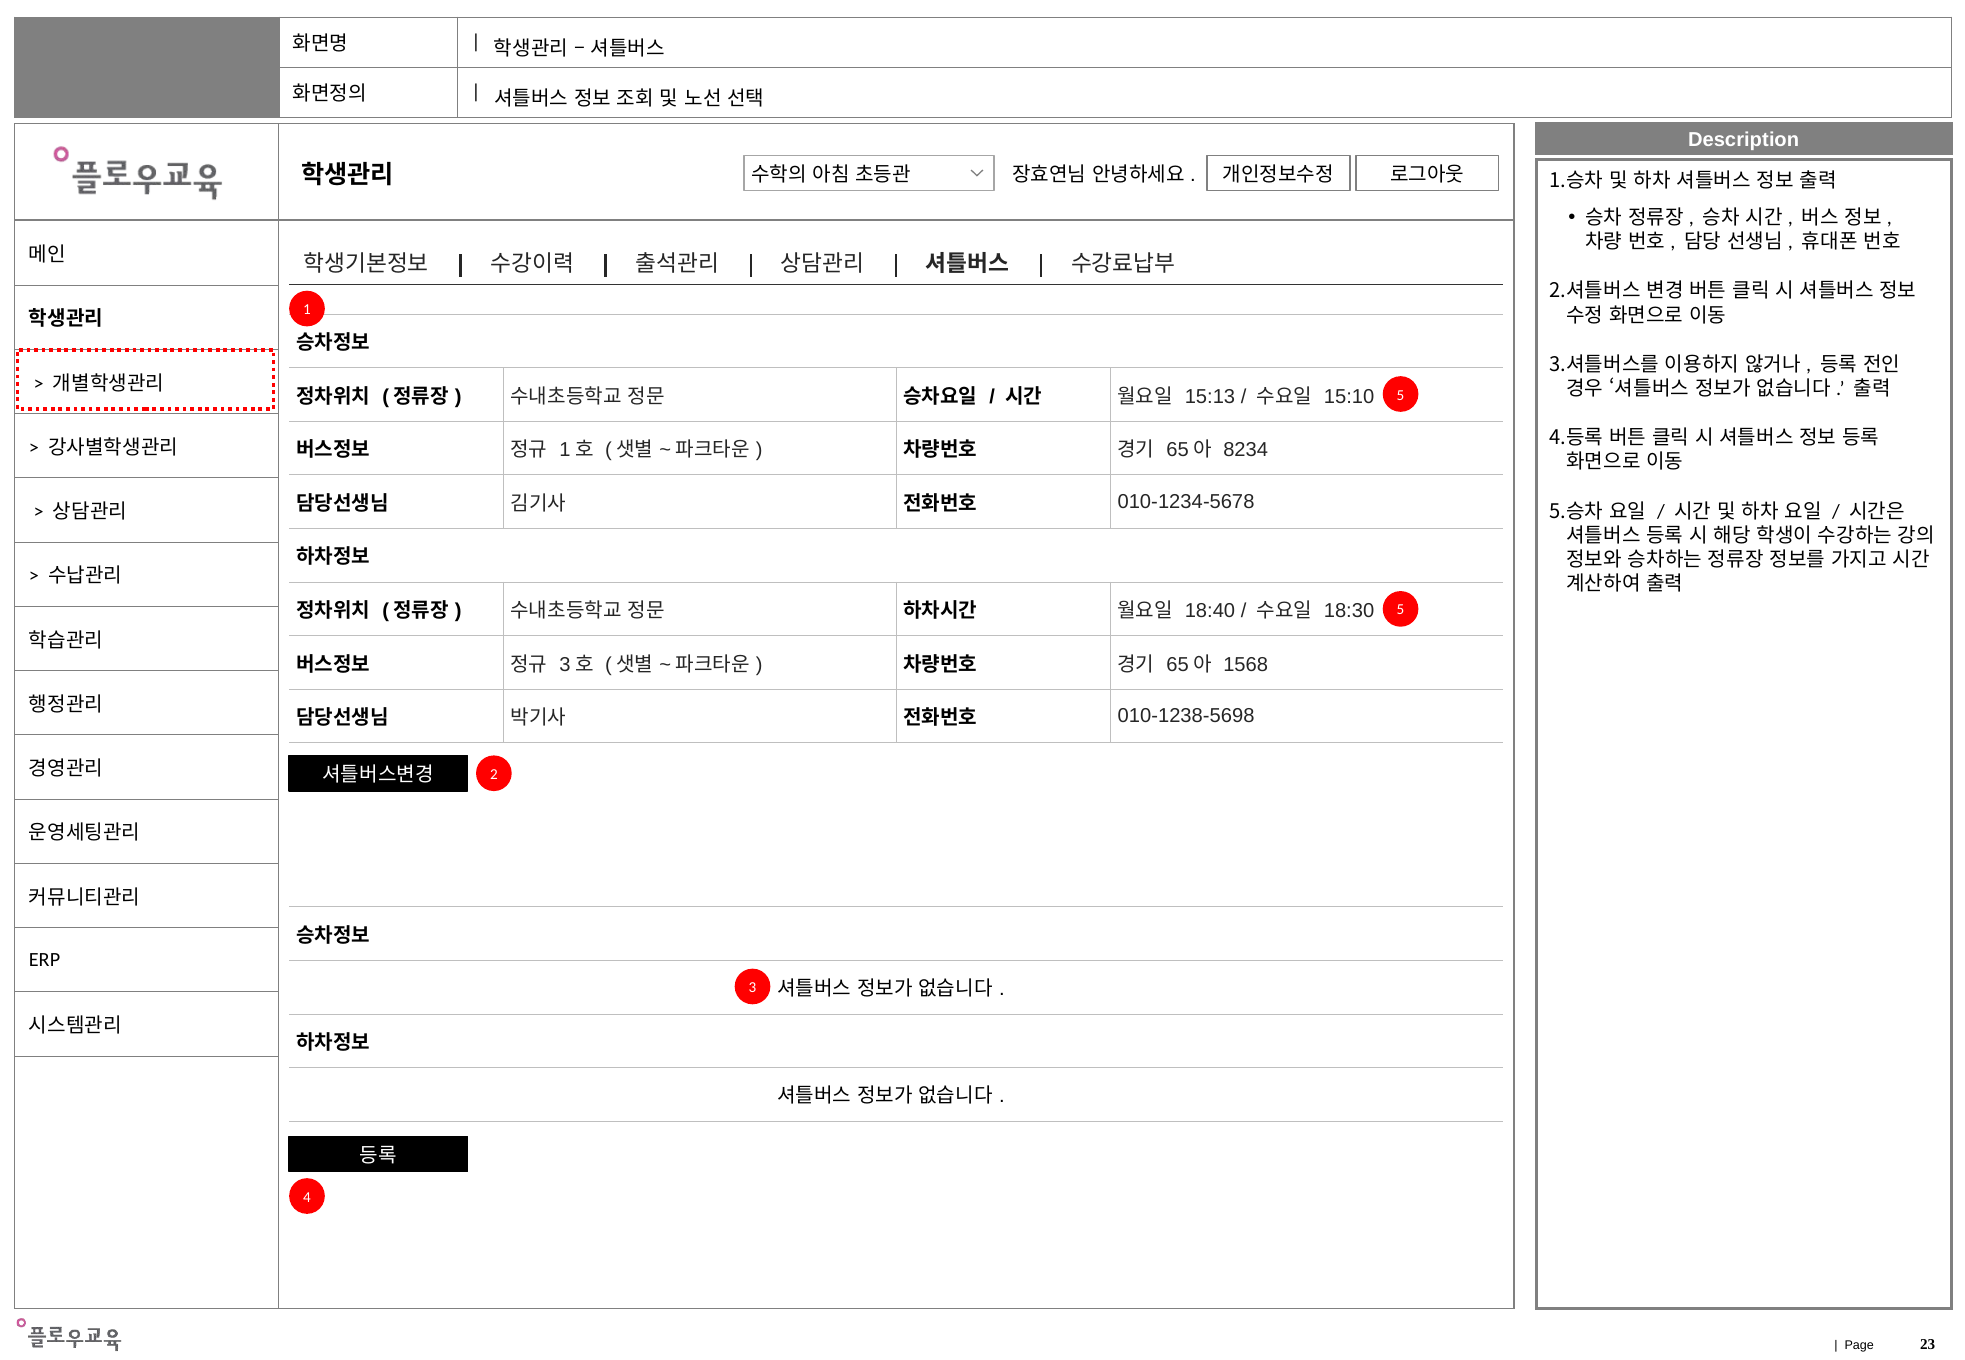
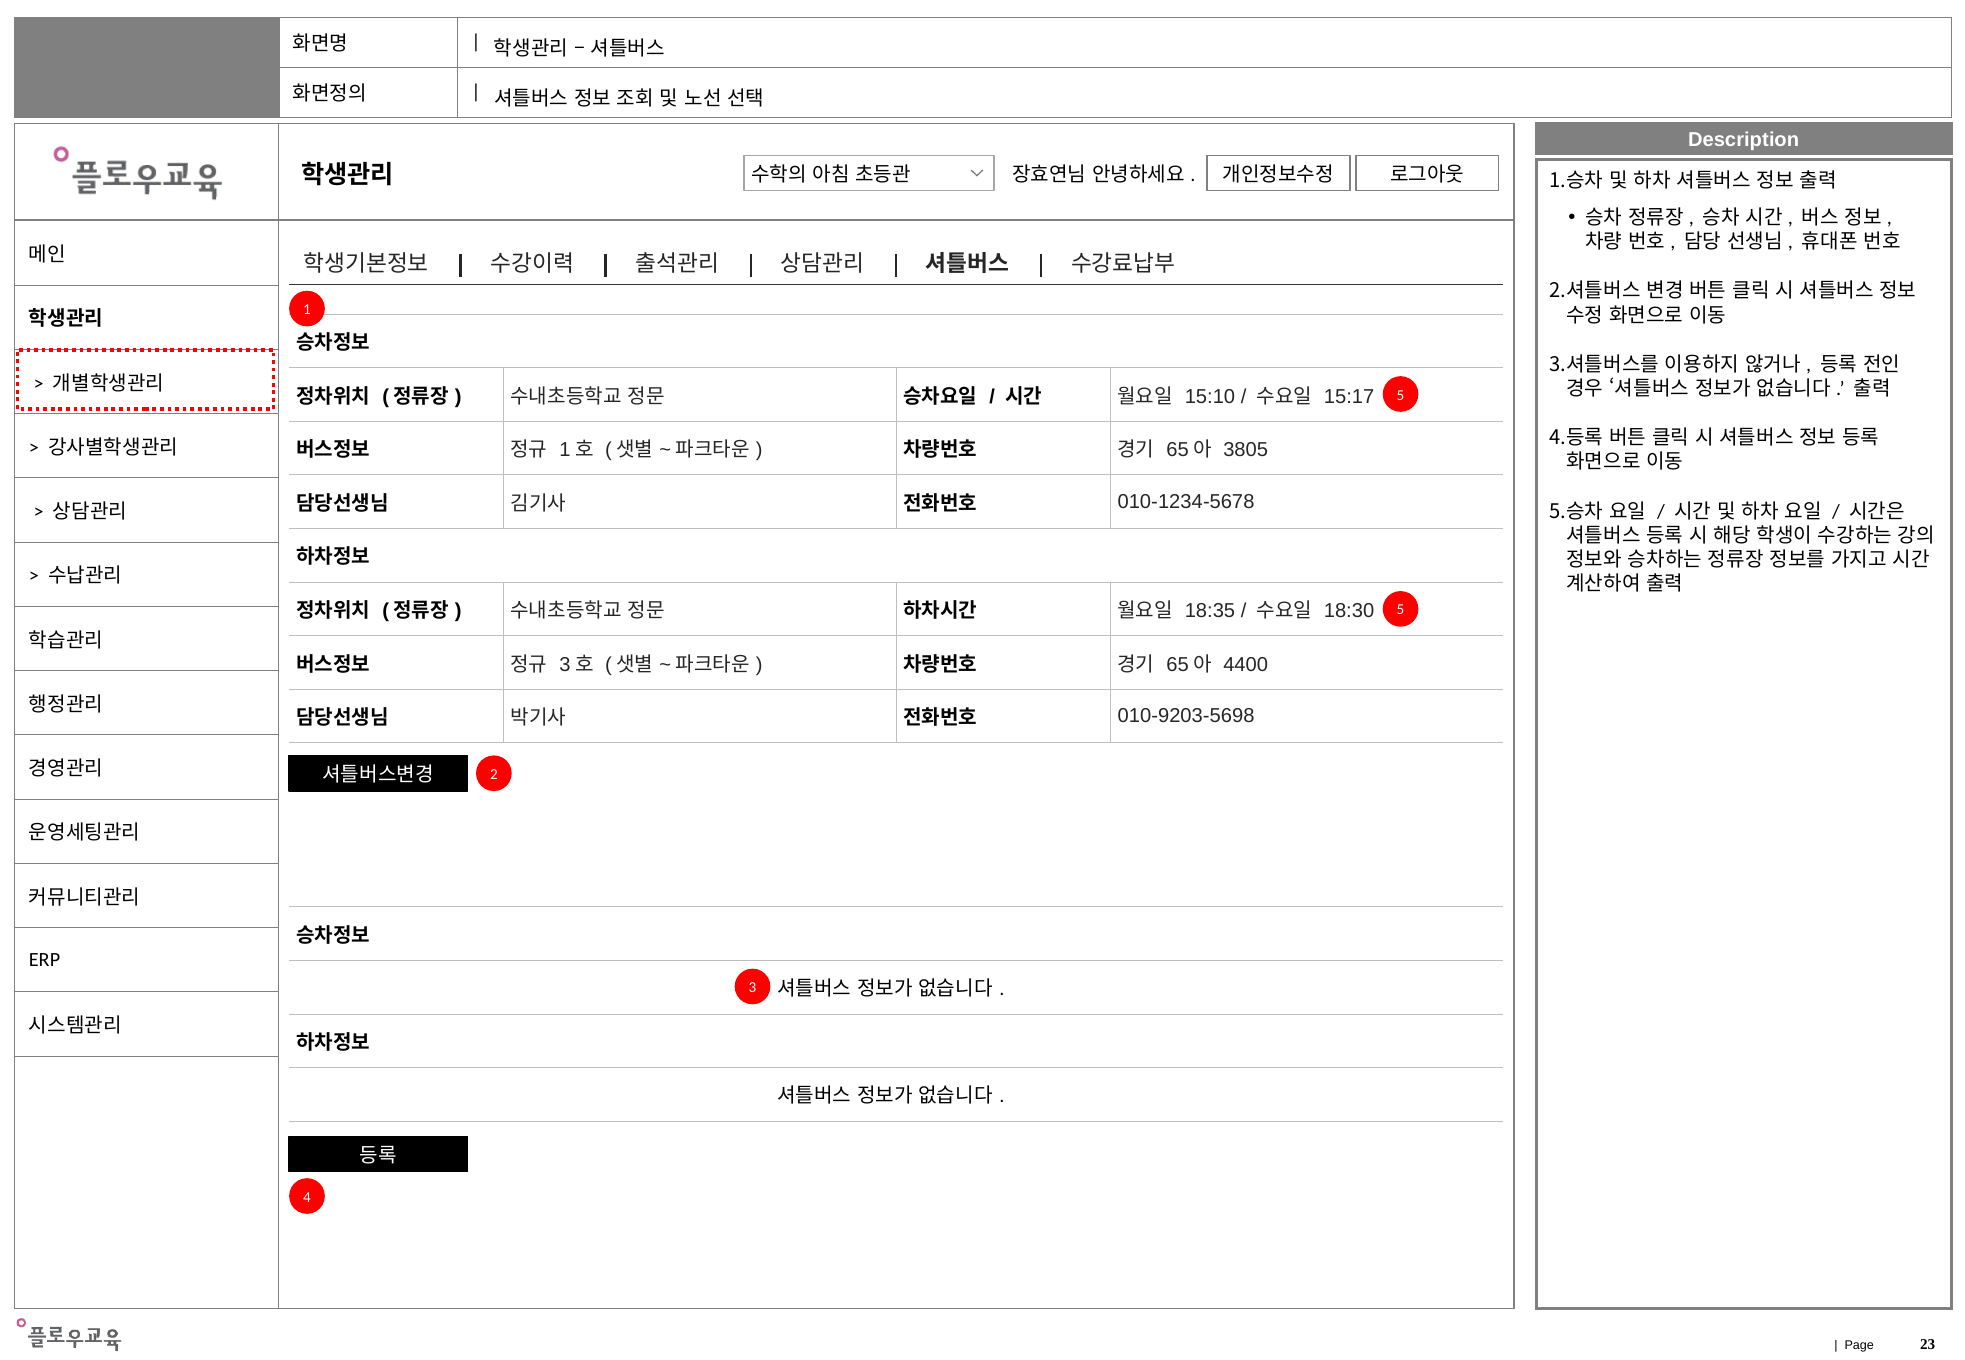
15:13: 15:13 -> 15:10 (1210, 397)
15:10: 15:10 -> 15:17 (1349, 397)
8234: 8234 -> 3805 (1246, 450)
18:40: 18:40 -> 18:35 (1210, 611)
1568: 1568 -> 4400 (1246, 665)
010-1238-5698: 010-1238-5698 -> 010-9203-5698 (1186, 716)
